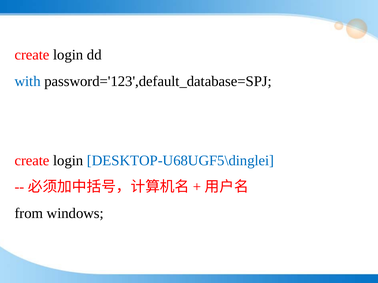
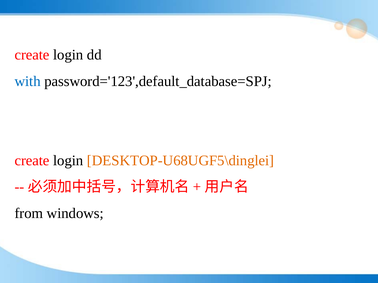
DESKTOP-U68UGF5\dinglei colour: blue -> orange (181, 161)
